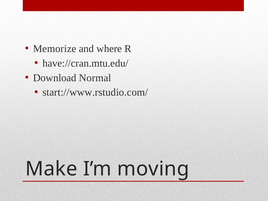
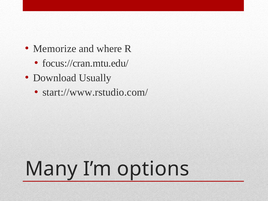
have://cran.mtu.edu/: have://cran.mtu.edu/ -> focus://cran.mtu.edu/ (85, 63)
Normal: Normal -> Usually (95, 78)
Make: Make -> Many (51, 169)
moving: moving -> options (153, 169)
